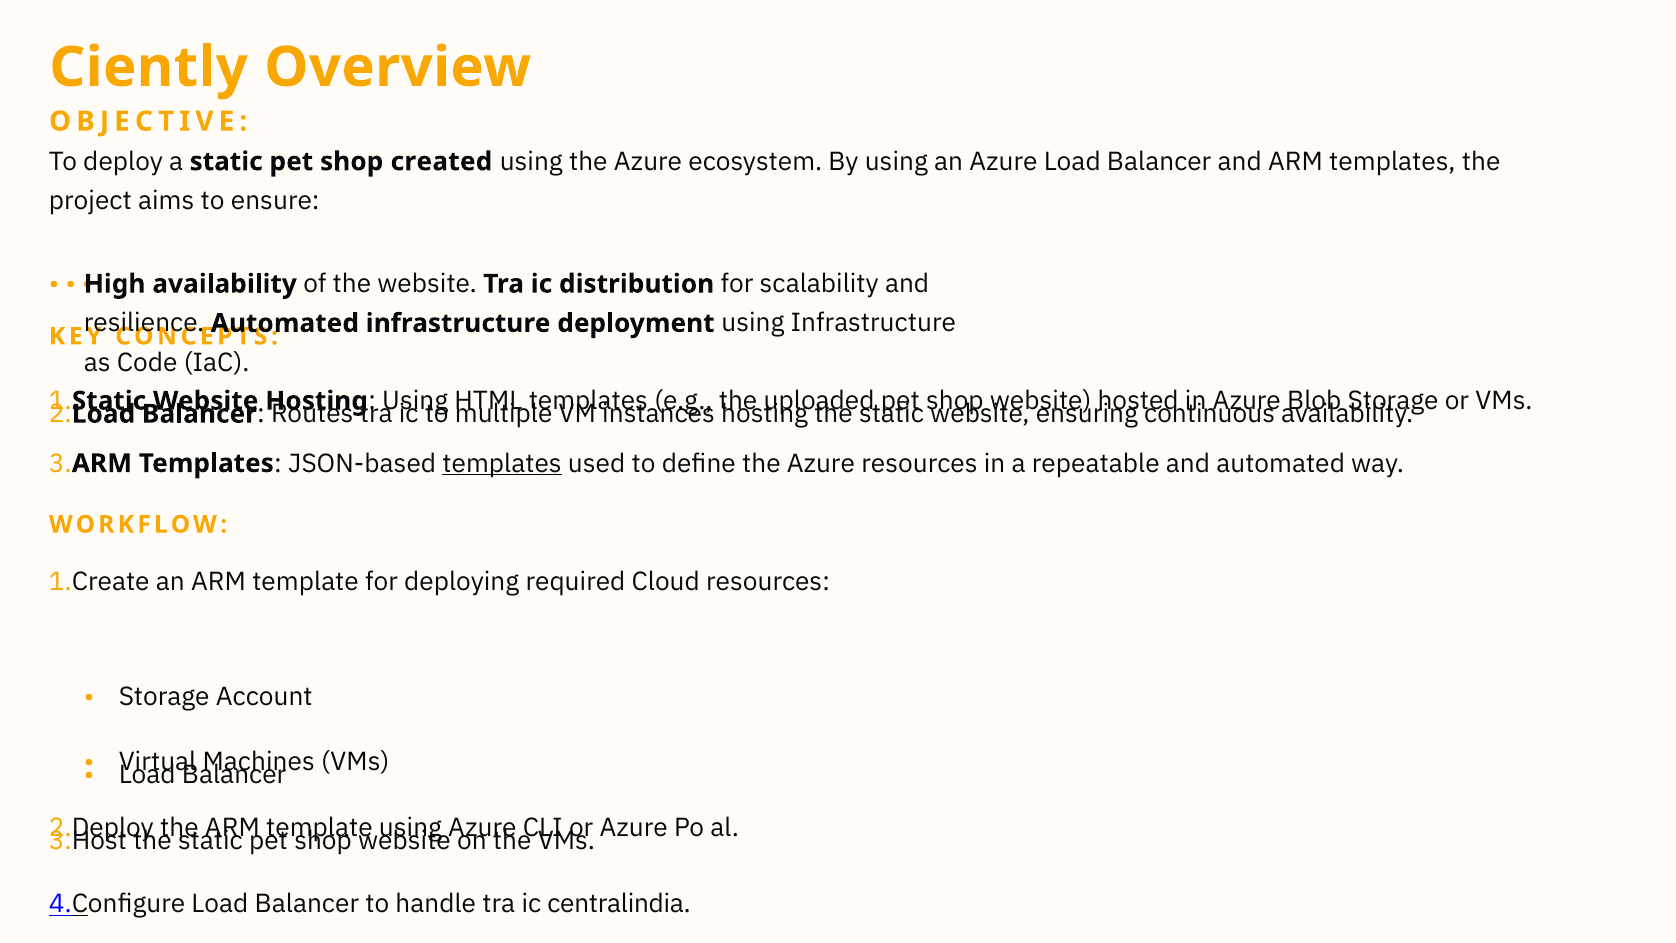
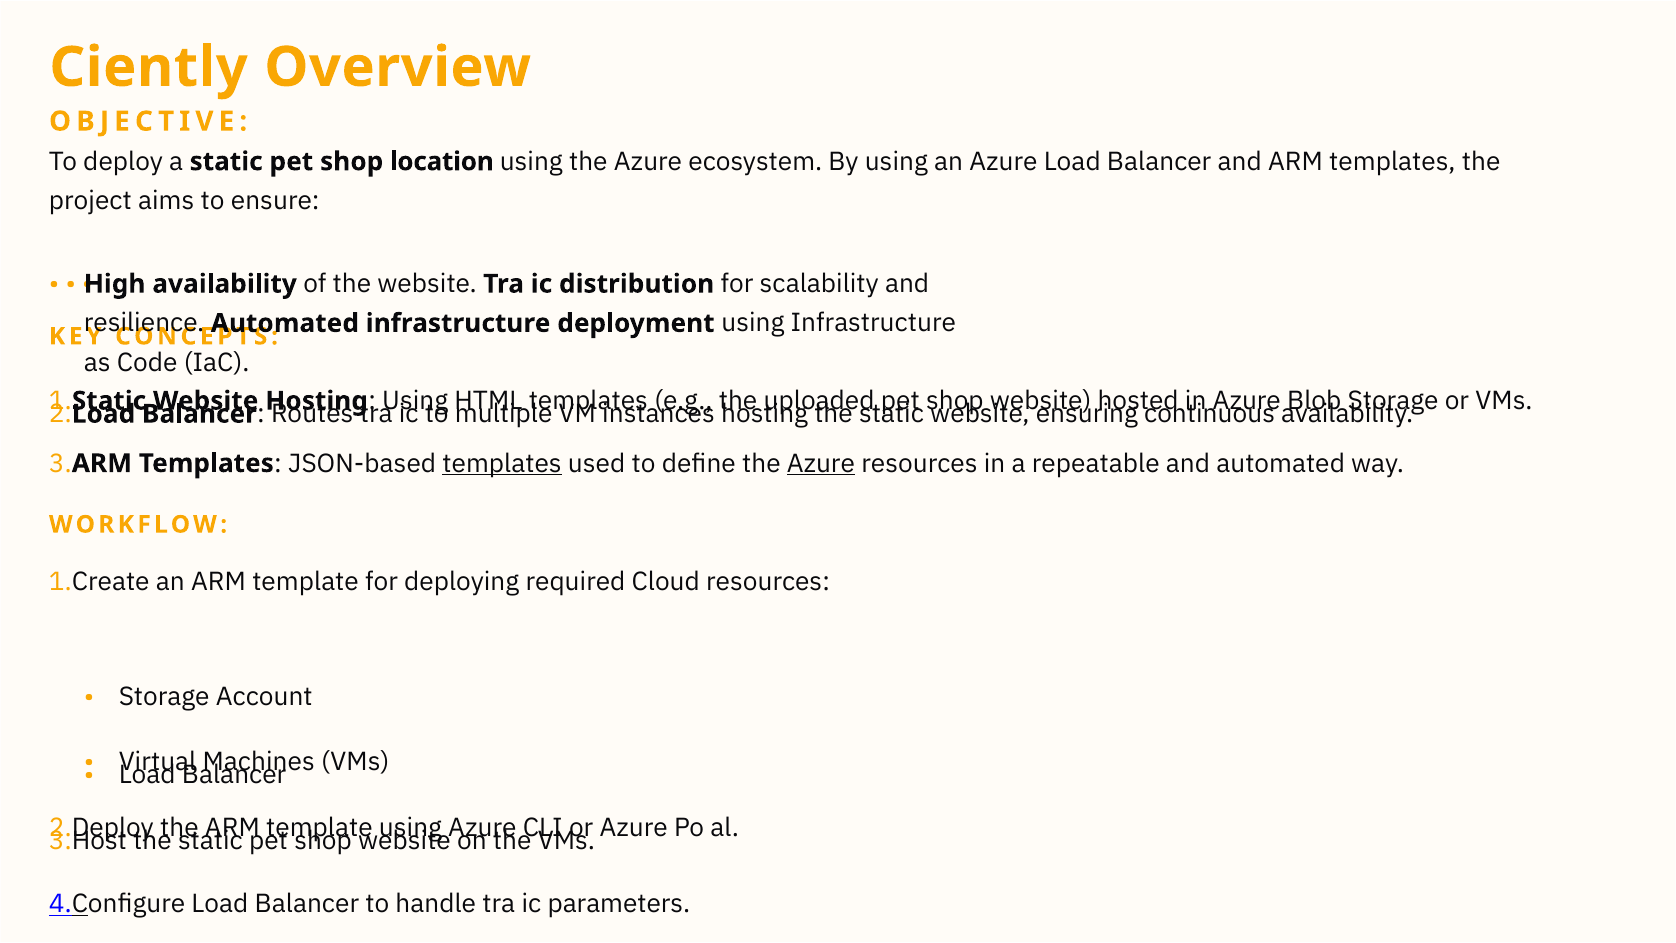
created: created -> location (442, 162)
Azure underline: none -> present (821, 463)
centralindia: centralindia -> parameters (619, 903)
